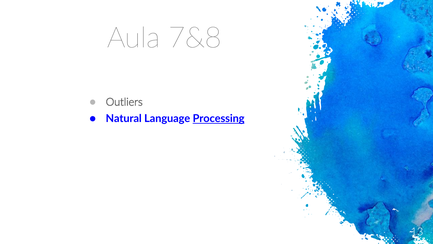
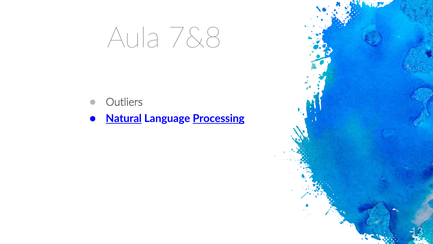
Natural underline: none -> present (124, 118)
